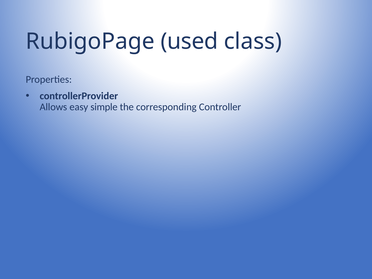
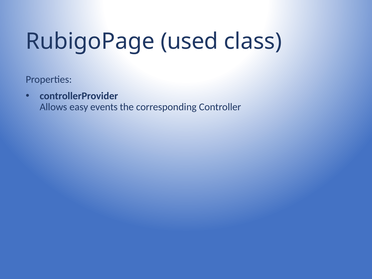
simple: simple -> events (104, 107)
